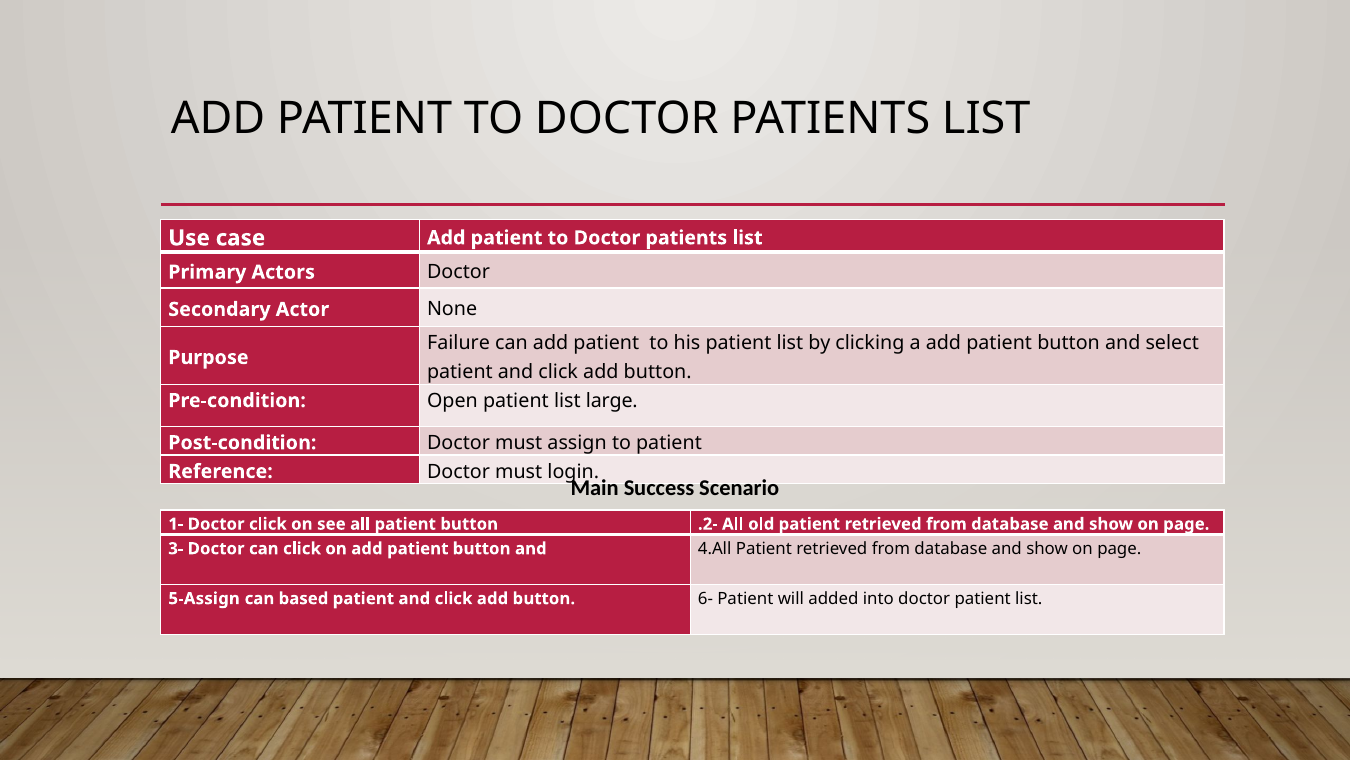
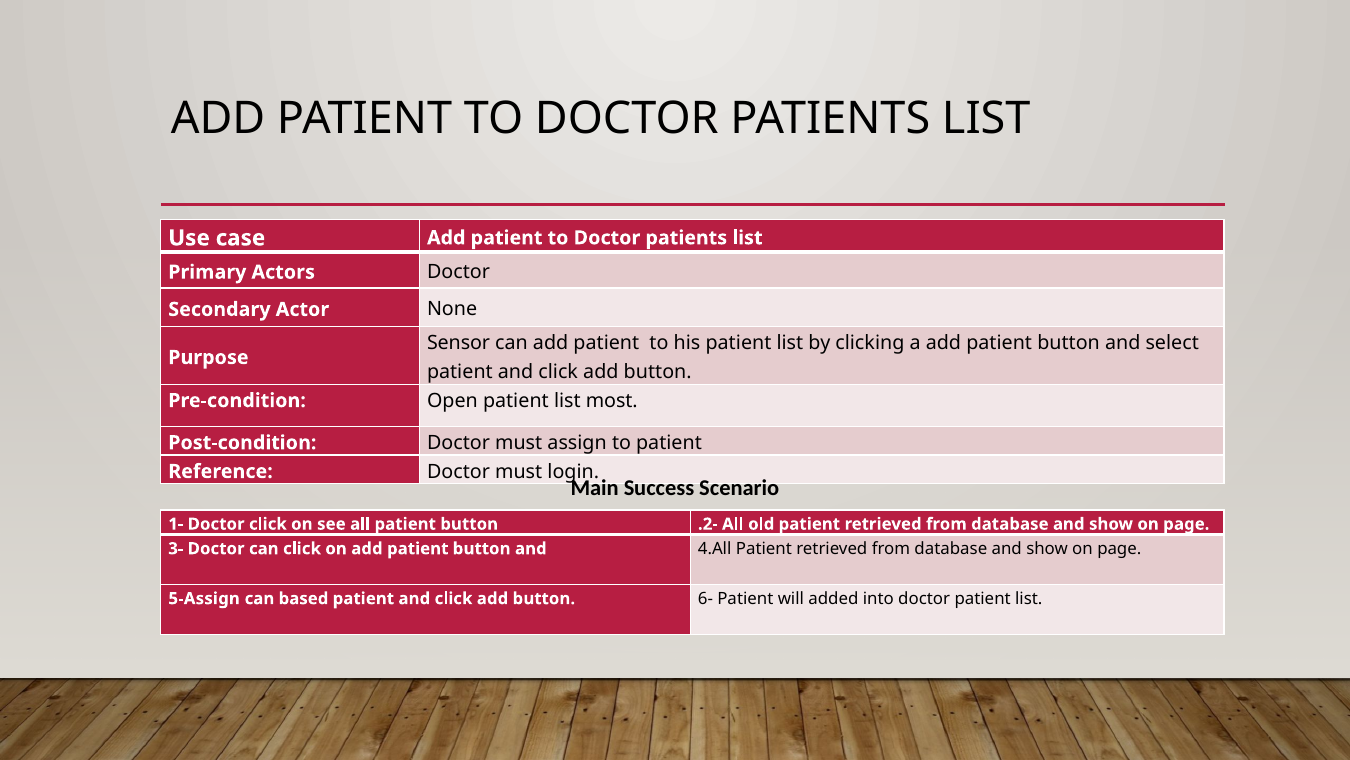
Failure: Failure -> Sensor (459, 343)
large: large -> most (612, 400)
